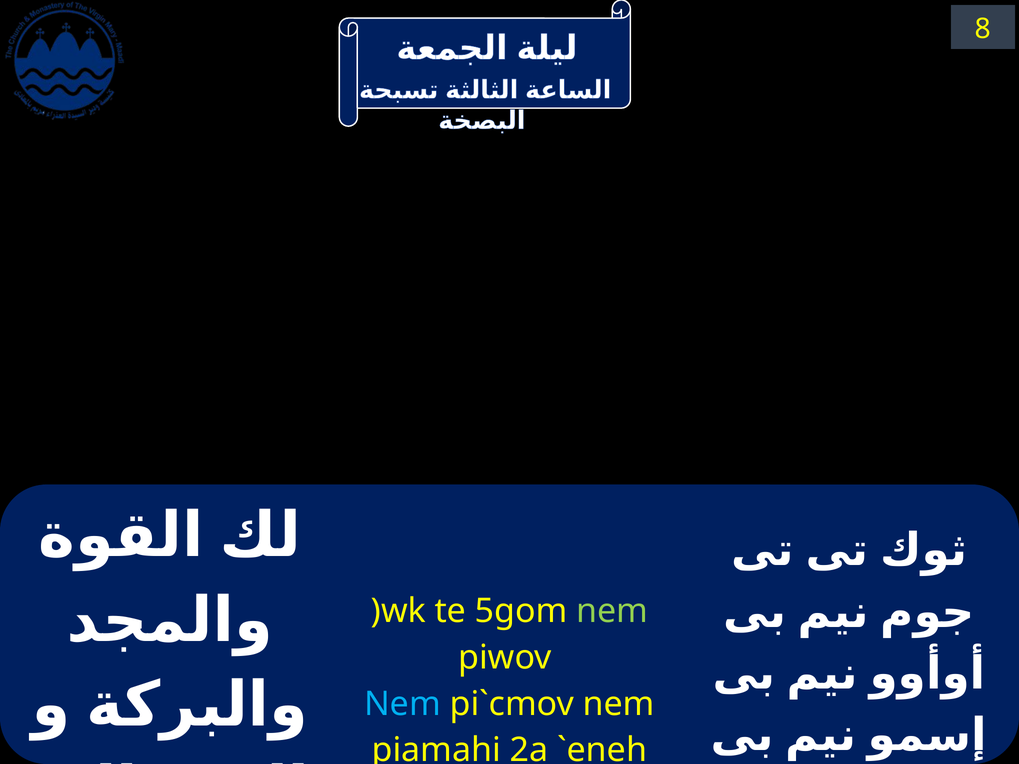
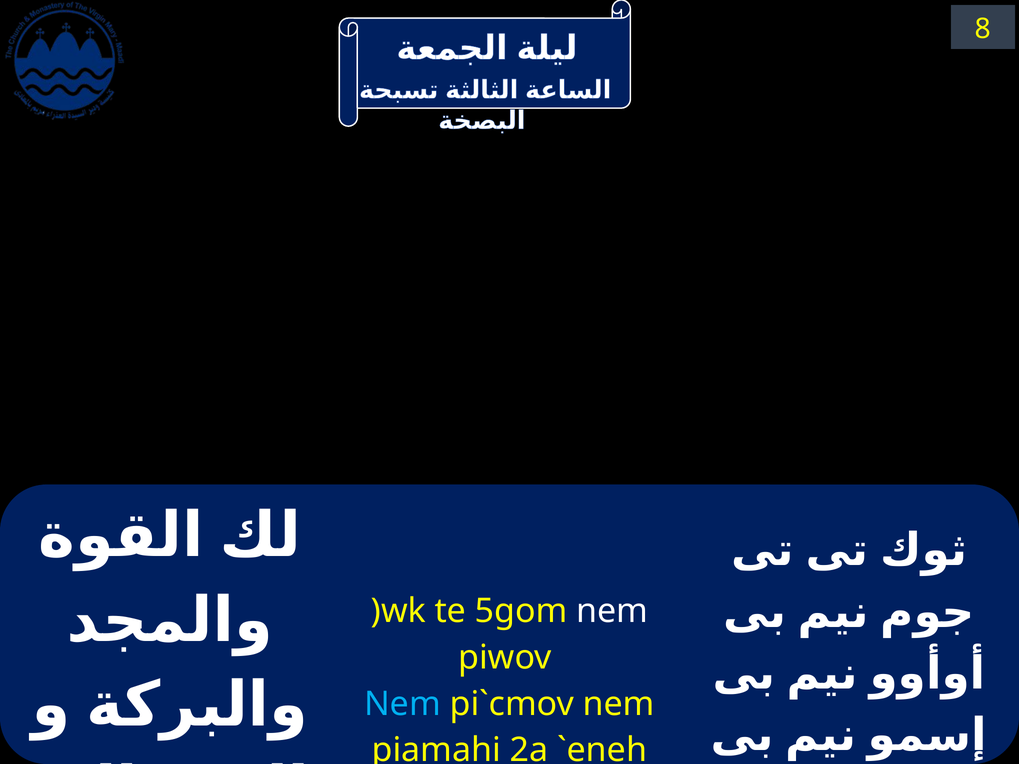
nem colour: light green -> white (612, 611)
